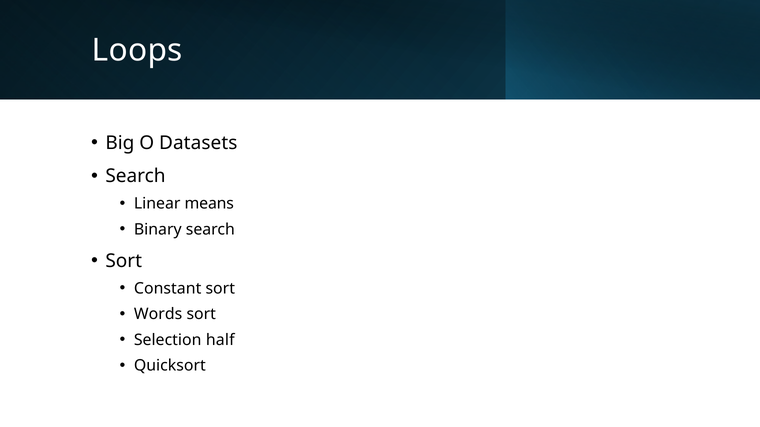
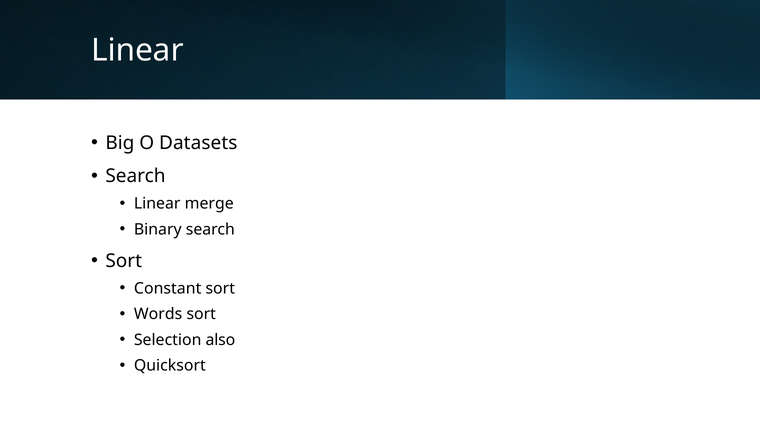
Loops: Loops -> Linear (137, 50)
means: means -> merge (209, 204)
half: half -> also (220, 340)
